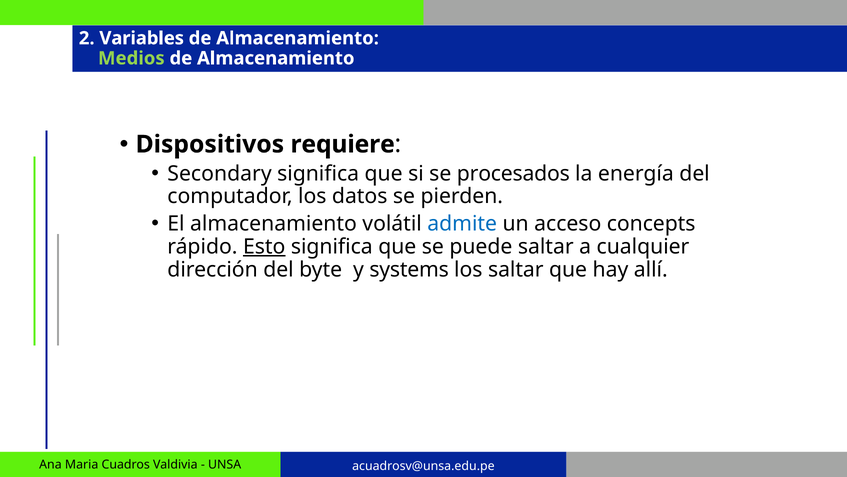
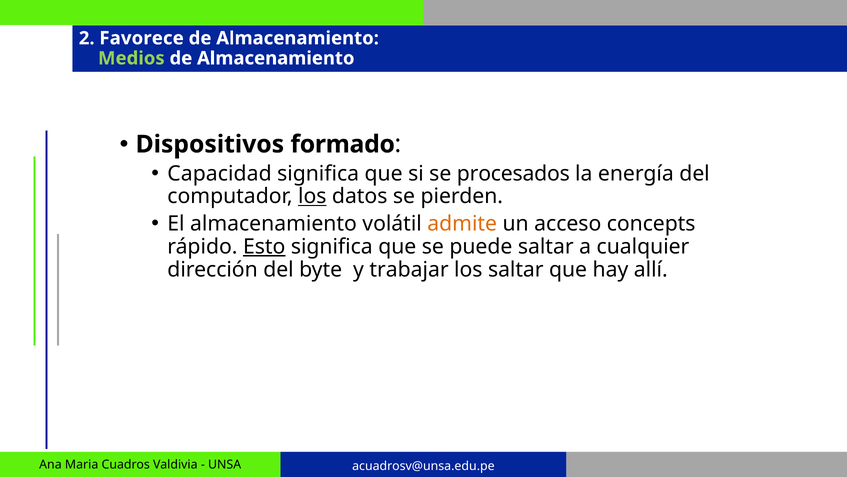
Variables: Variables -> Favorece (142, 38)
requiere: requiere -> formado (343, 144)
Secondary: Secondary -> Capacidad (220, 173)
los underline: none -> present (312, 196)
admite colour: blue -> orange (462, 223)
systems: systems -> trabajar (409, 269)
